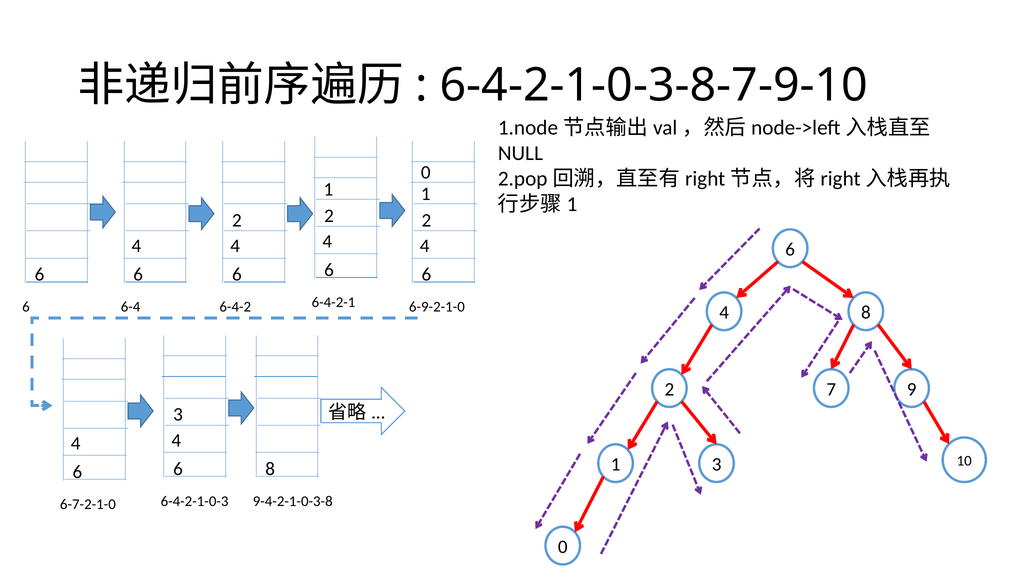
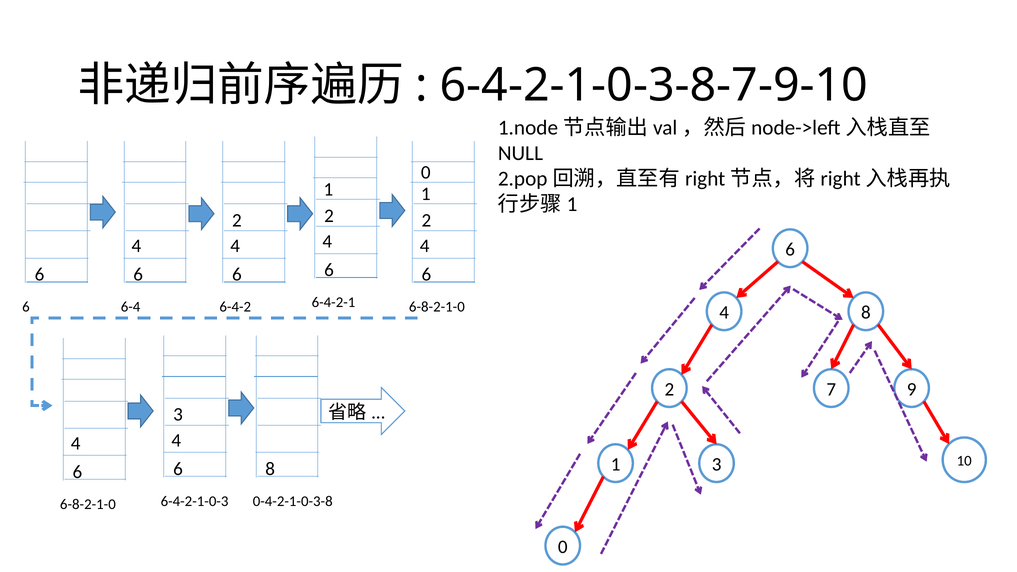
6-9-2-1-0: 6-9-2-1-0 -> 6-8-2-1-0 (437, 307)
9-4-2-1-0-3-8: 9-4-2-1-0-3-8 -> 0-4-2-1-0-3-8 (293, 501)
6-7-2-1-0: 6-7-2-1-0 -> 6-8-2-1-0 (88, 504)
